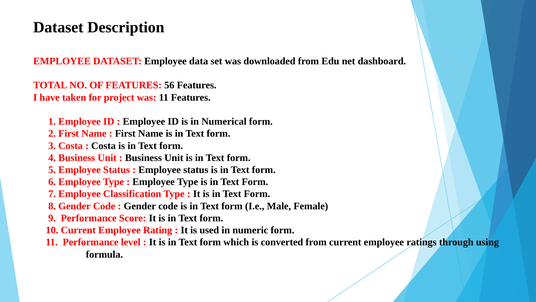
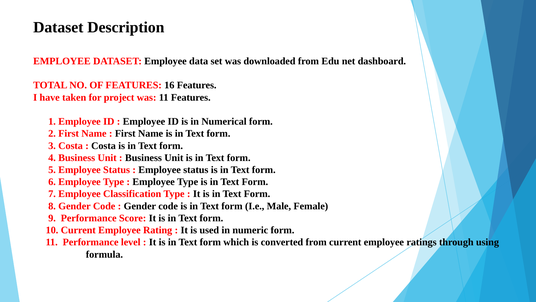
56: 56 -> 16 (169, 85)
